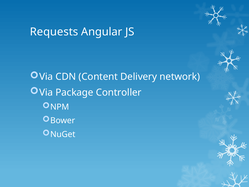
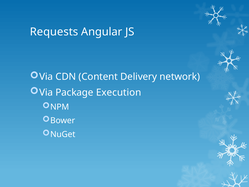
Controller: Controller -> Execution (119, 92)
